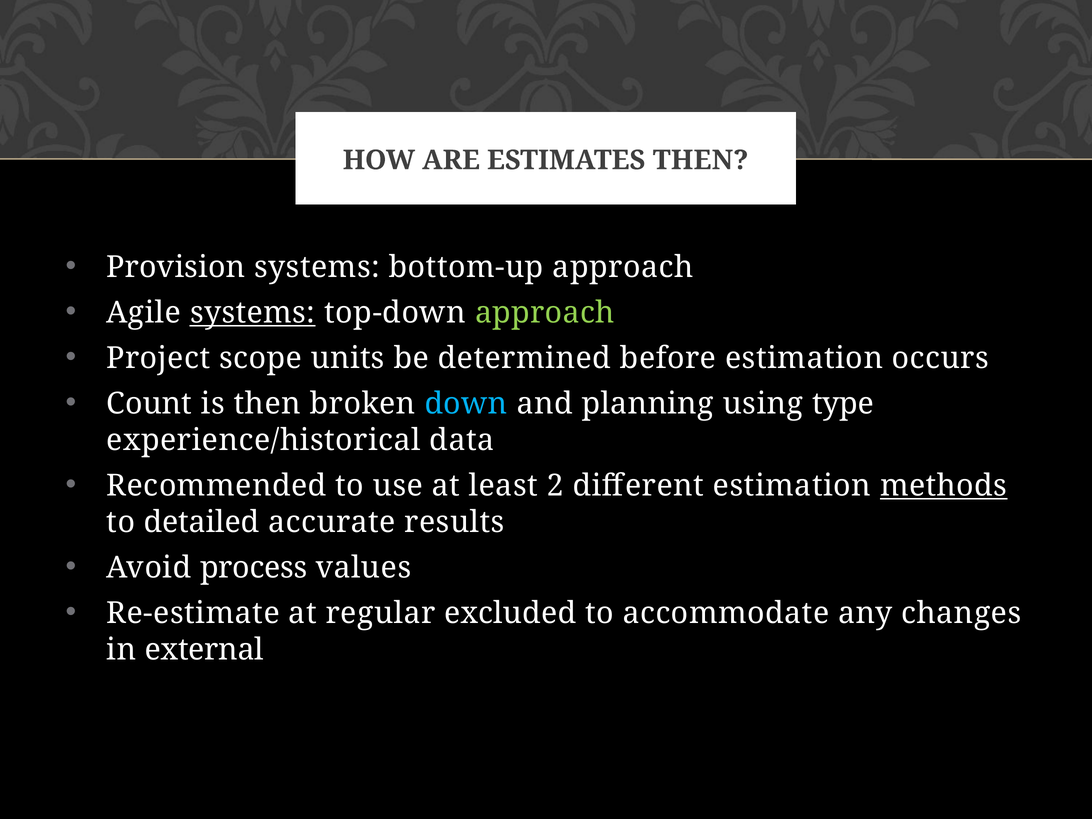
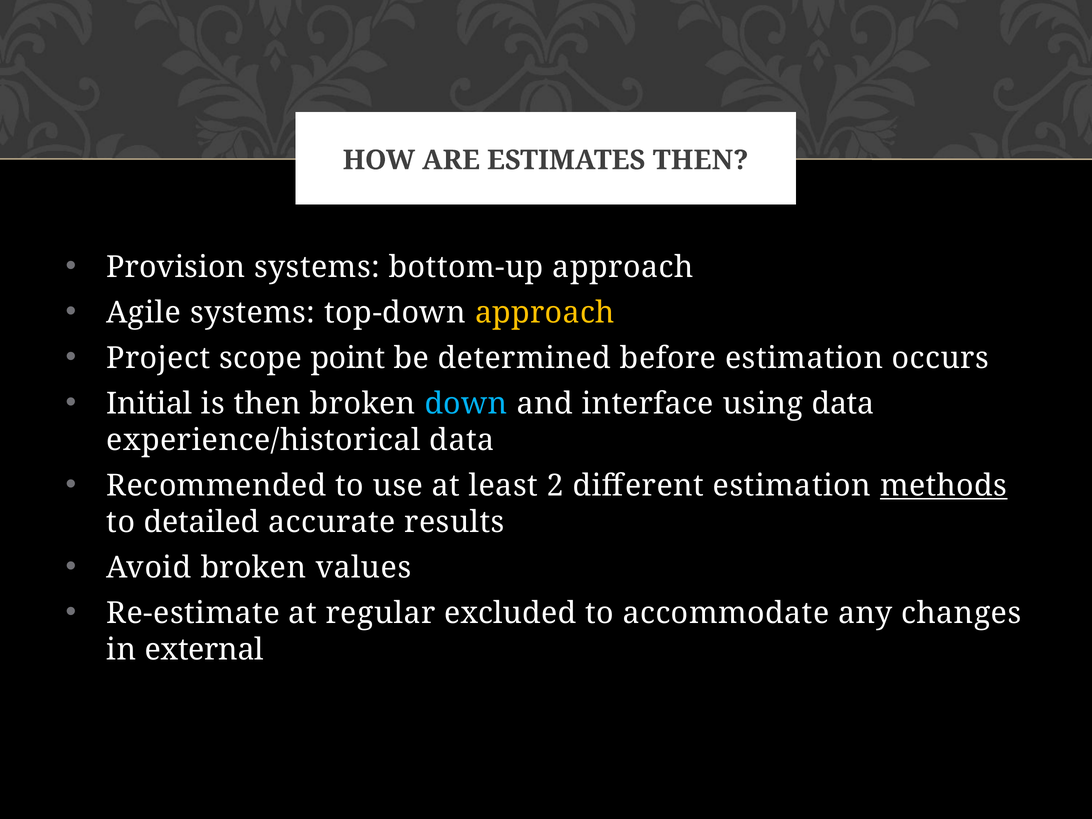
systems underline: present -> none (252, 313)
approach colour: light green -> yellow (545, 313)
units: units -> point (348, 358)
Count: Count -> Initial (149, 404)
planning: planning -> interface (648, 404)
using type: type -> data (843, 404)
Avoid process: process -> broken (253, 568)
